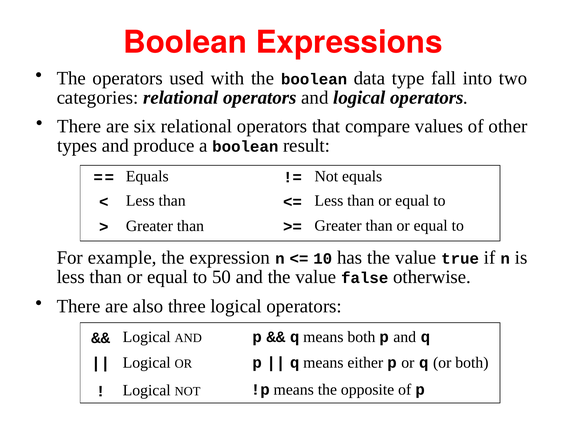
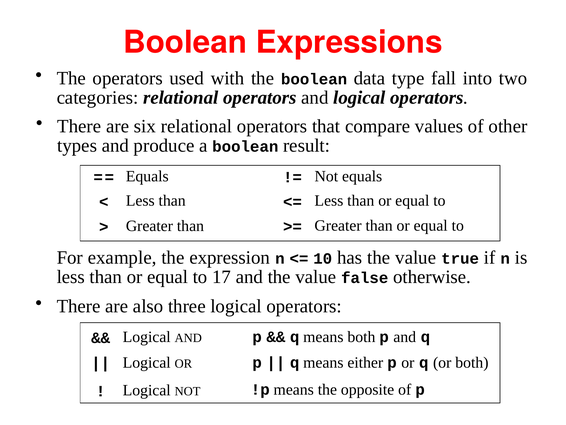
50: 50 -> 17 (222, 276)
